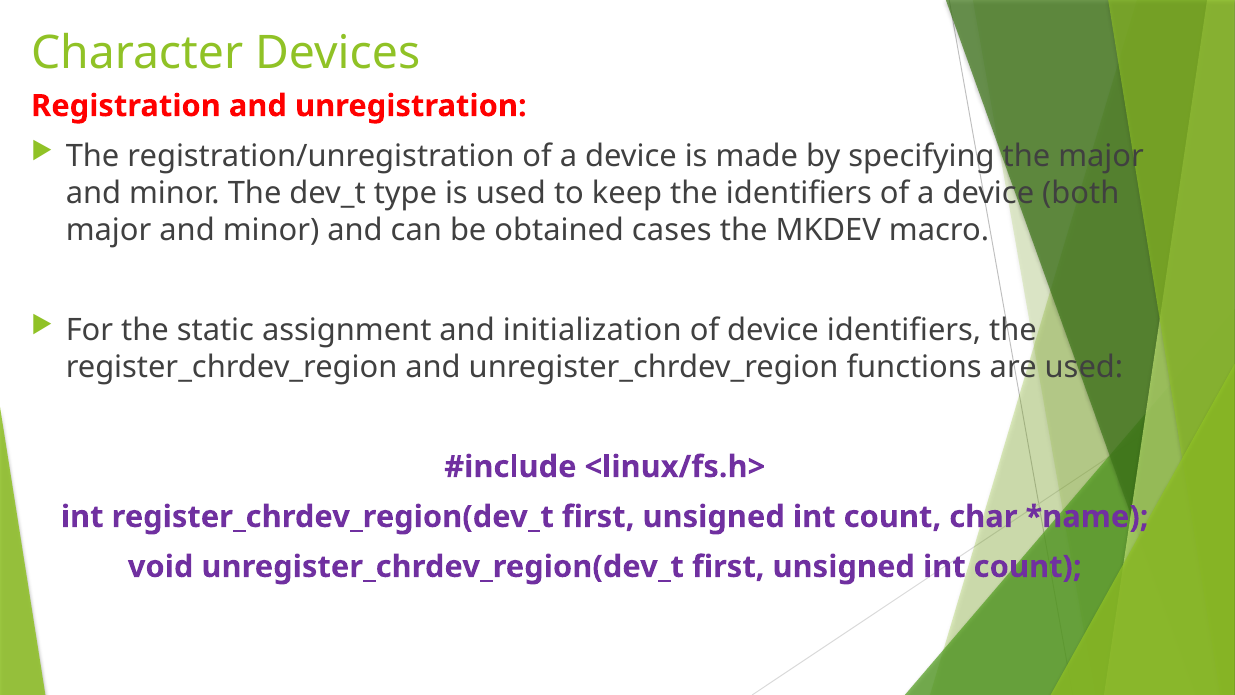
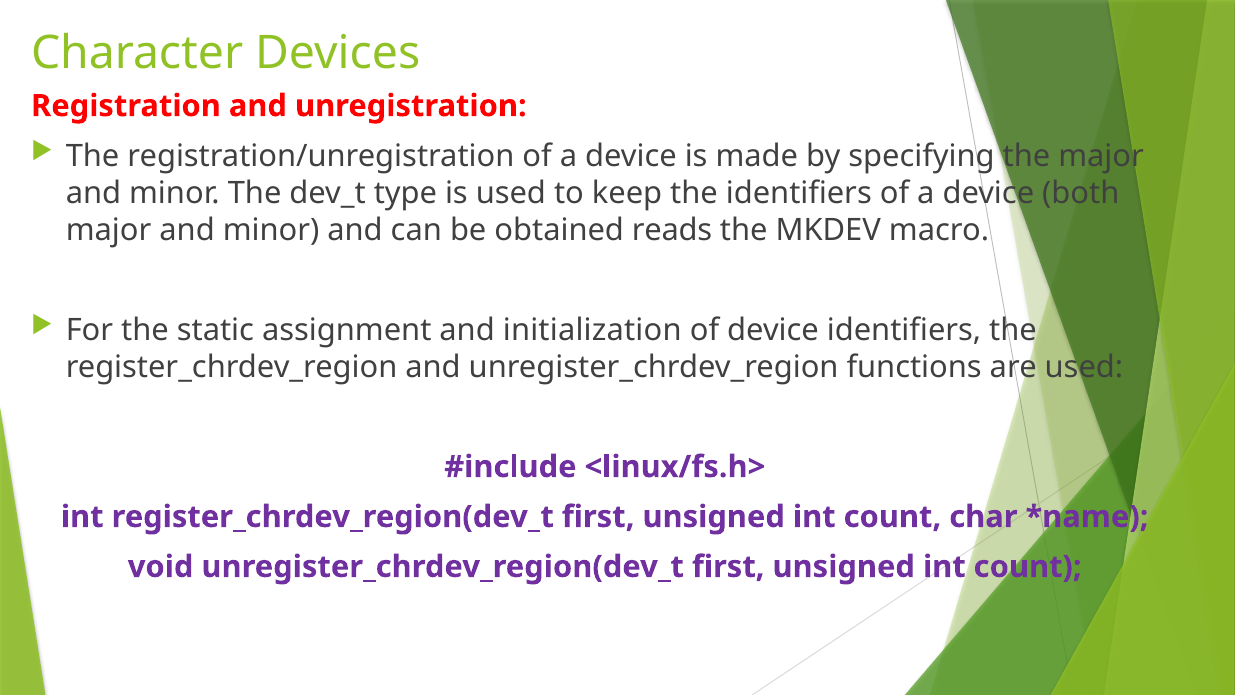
cases: cases -> reads (672, 230)
